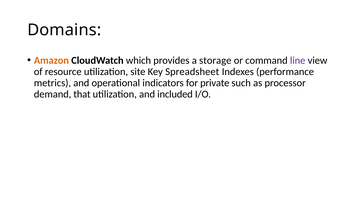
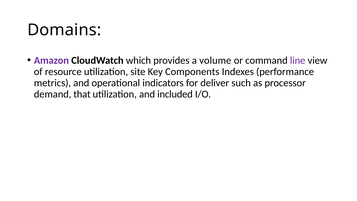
Amazon colour: orange -> purple (51, 60)
storage: storage -> volume (215, 60)
Spreadsheet: Spreadsheet -> Components (192, 72)
private: private -> deliver (215, 83)
